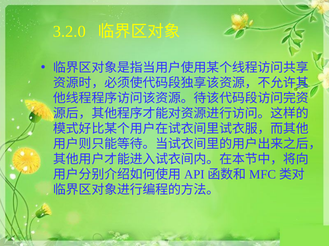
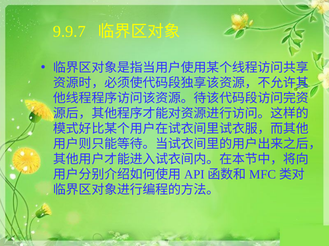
3.2.0: 3.2.0 -> 9.9.7 (69, 32)
